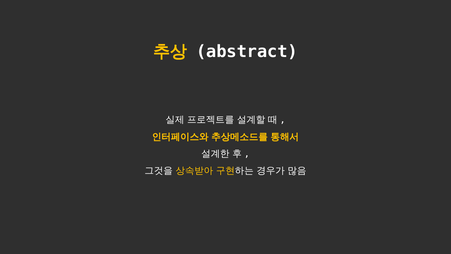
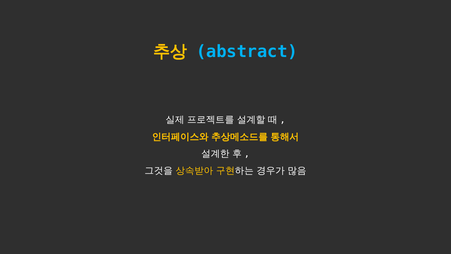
abstract colour: white -> light blue (247, 51)
